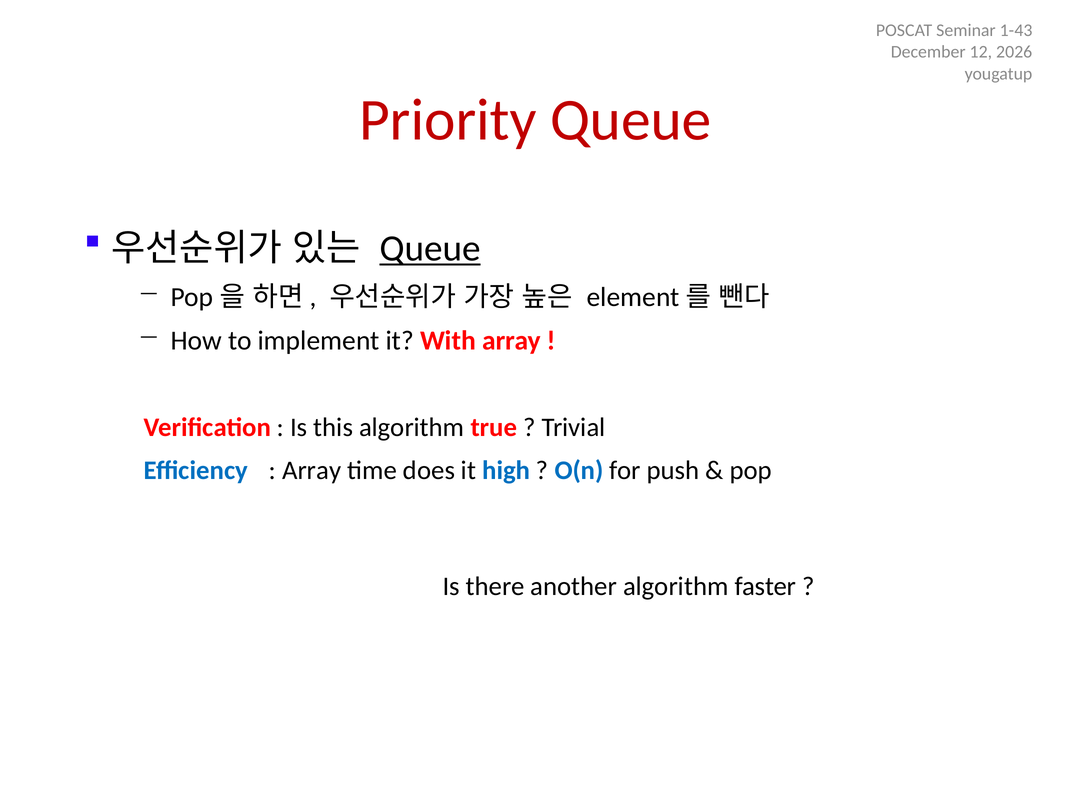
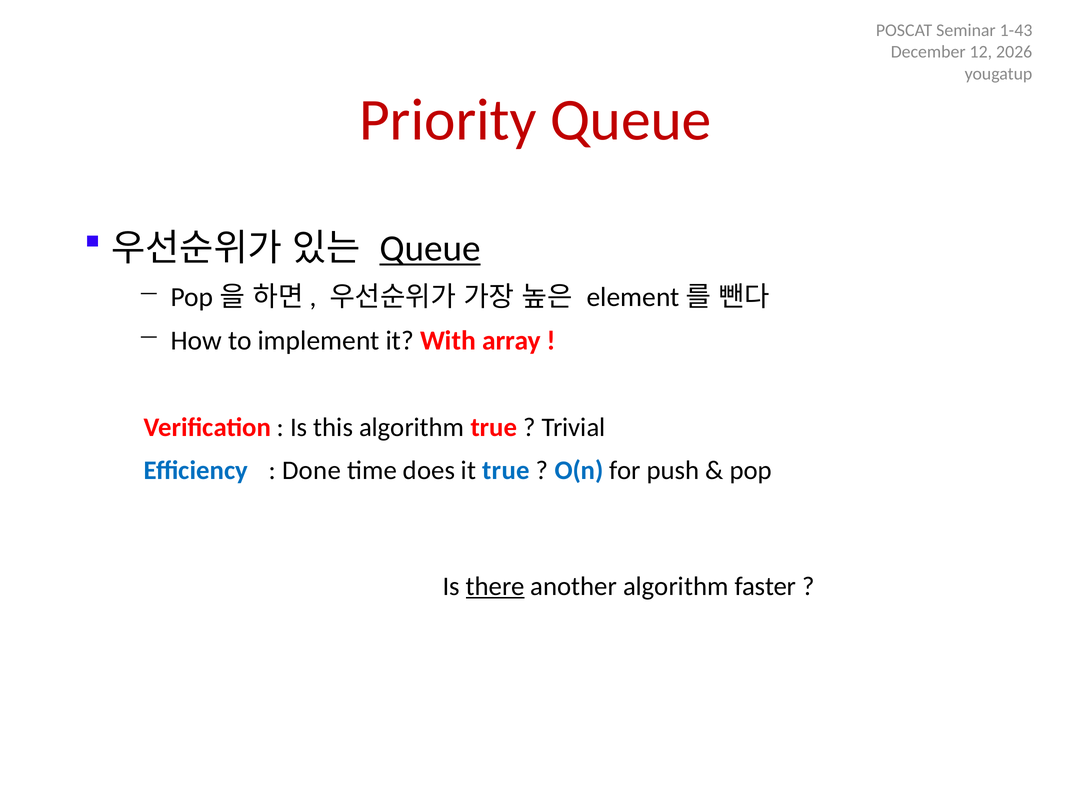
Array: Array -> Done (312, 471)
it high: high -> true (506, 471)
there underline: none -> present (495, 586)
